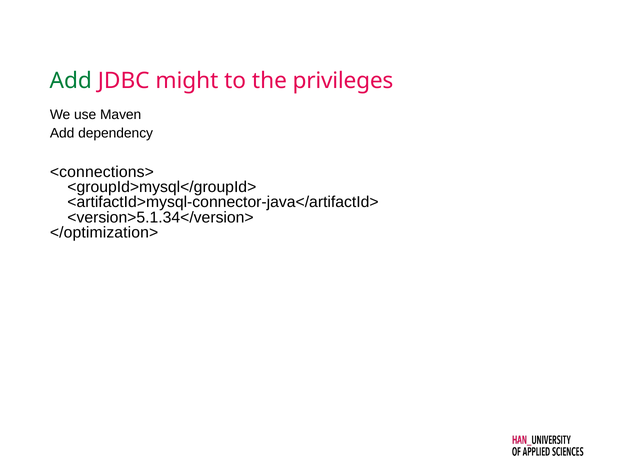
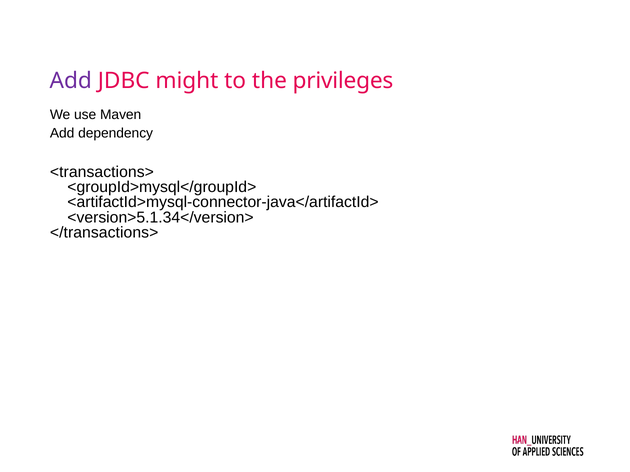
Add colour: green -> purple (71, 81)
<connections>: <connections> -> <transactions> (102, 172)
</optimization>: </optimization> -> </transactions> (104, 233)
